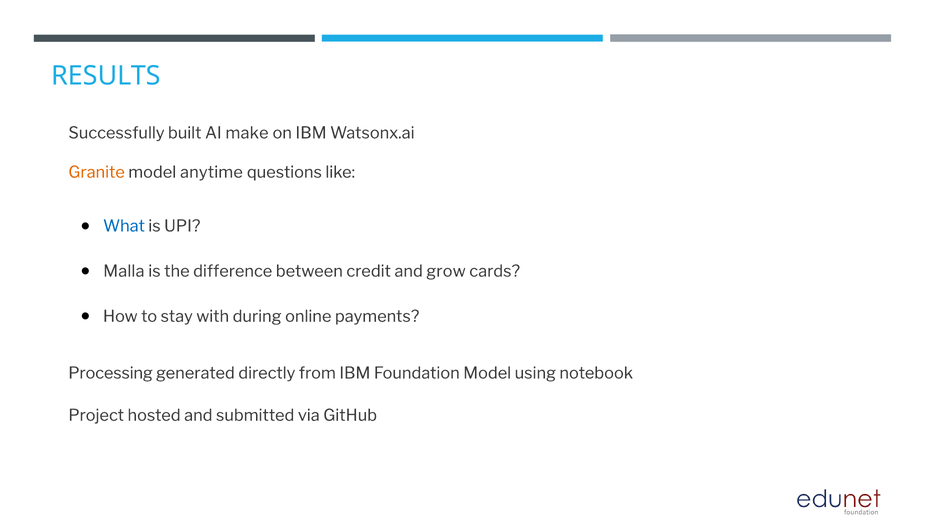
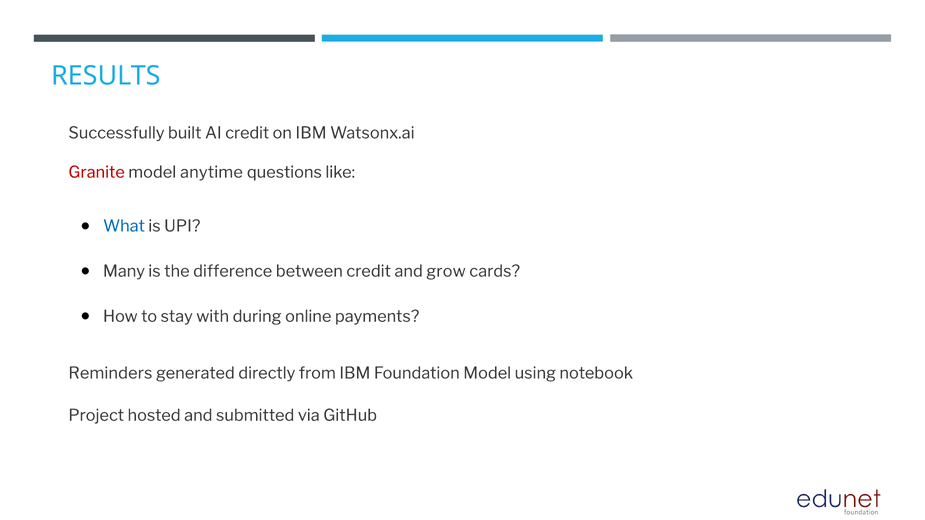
AI make: make -> credit (247, 133)
Granite colour: orange -> red (97, 172)
Malla: Malla -> Many (124, 271)
Processing: Processing -> Reminders (110, 373)
